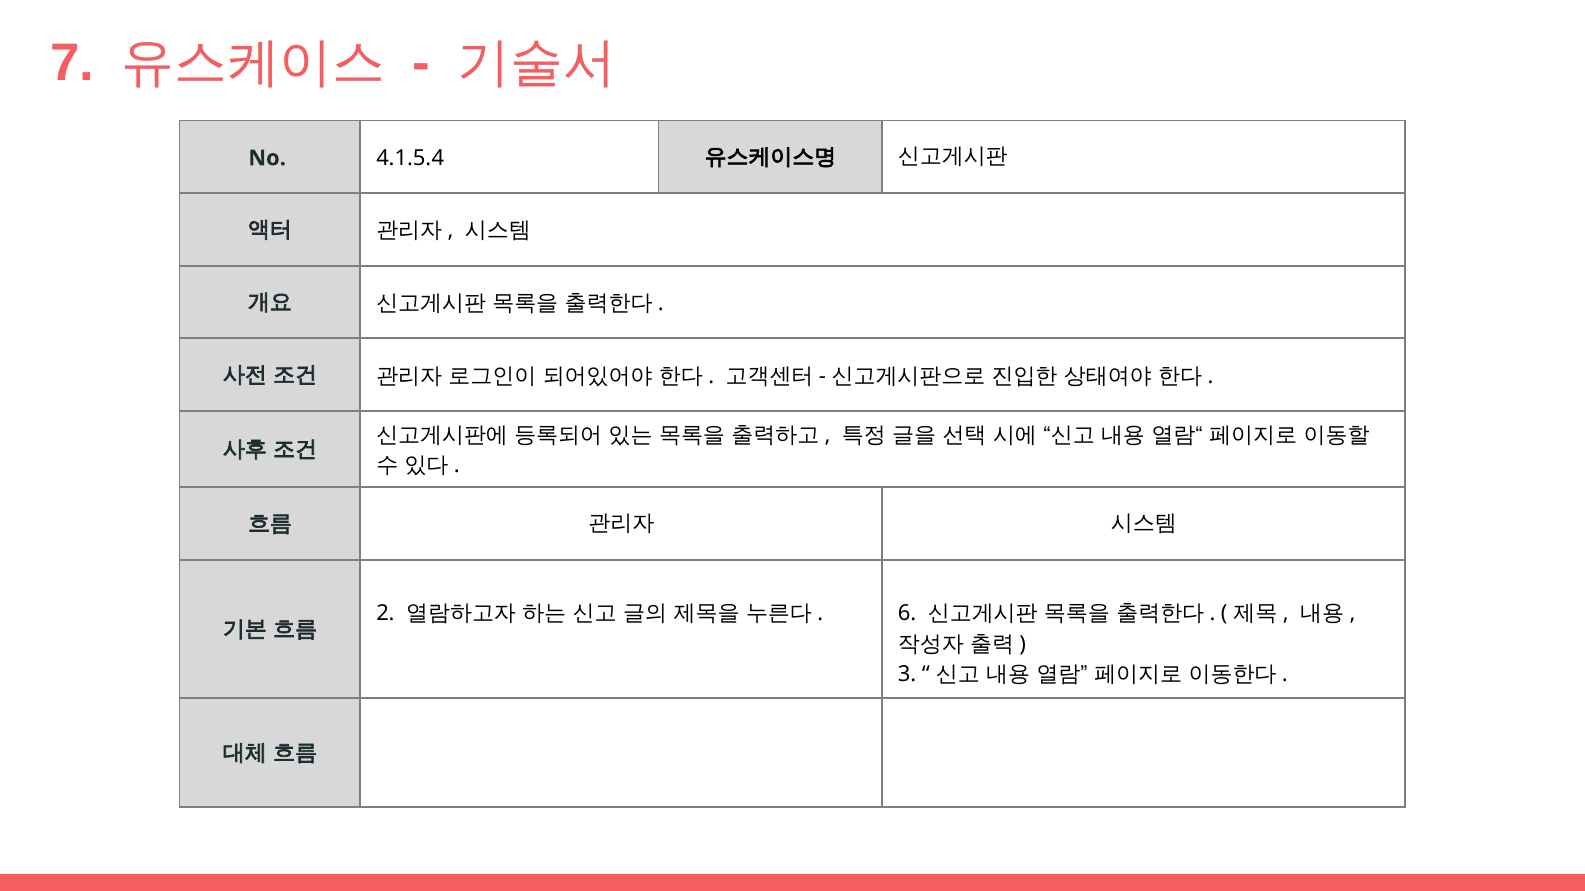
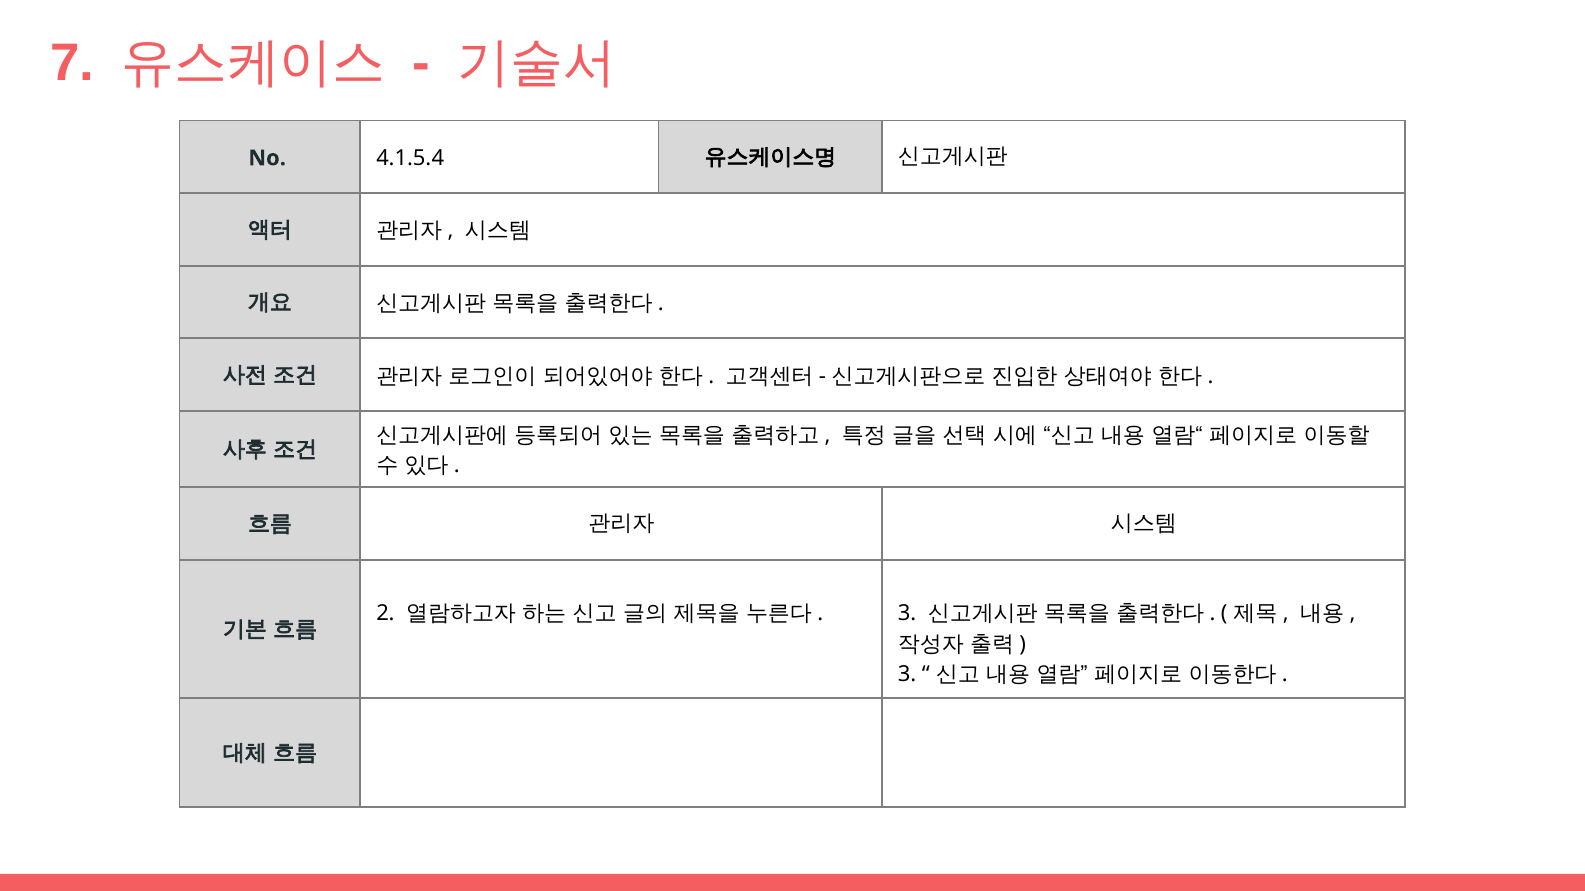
6: 6 -> 3 (907, 614)
